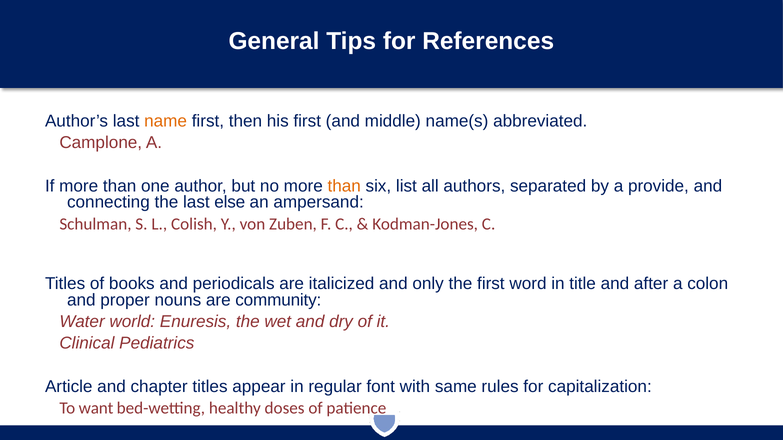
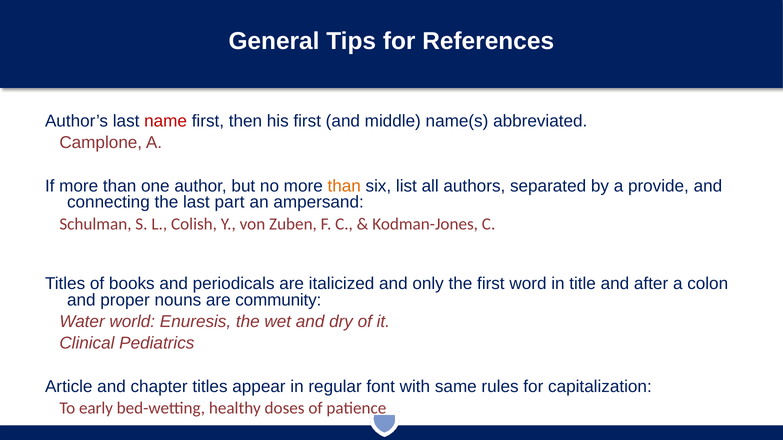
name colour: orange -> red (166, 121)
else: else -> part (230, 202)
want: want -> early (96, 409)
